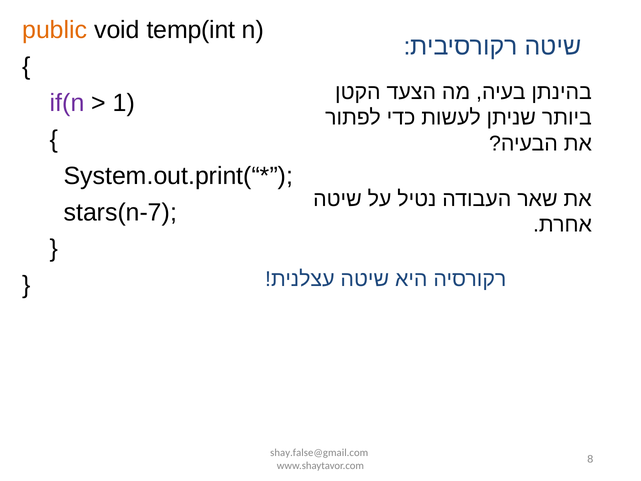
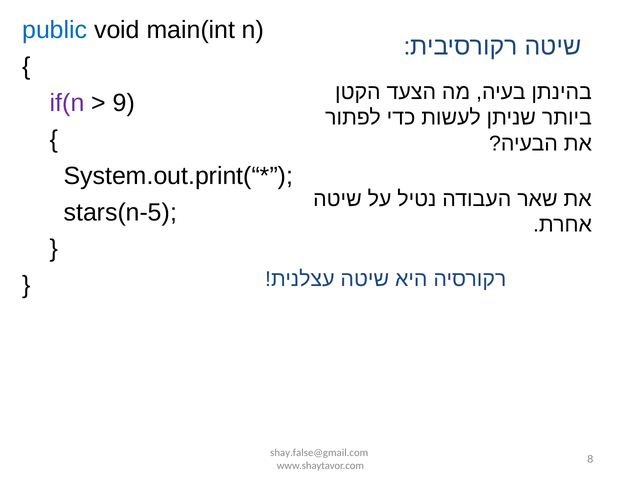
public colour: orange -> blue (55, 30)
temp(int: temp(int -> main(int (191, 30)
1: 1 -> 9 (124, 103)
stars(n-7: stars(n-7 -> stars(n-5 (120, 212)
